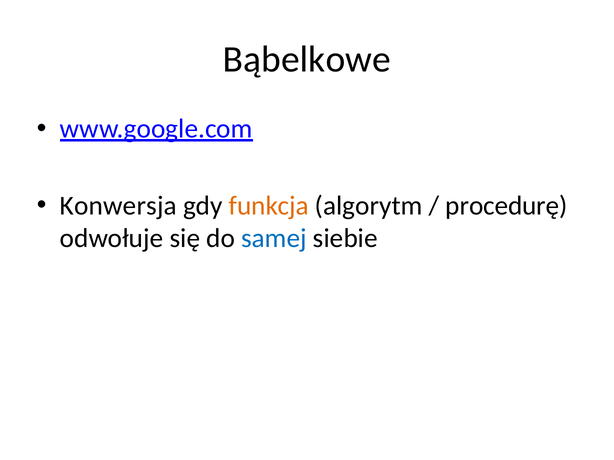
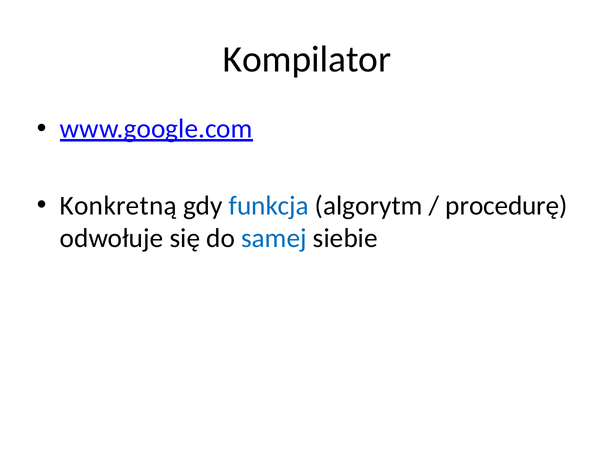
Bąbelkowe: Bąbelkowe -> Kompilator (307, 59)
Konwersja: Konwersja -> Konkretną (118, 206)
funkcja colour: orange -> blue (269, 206)
